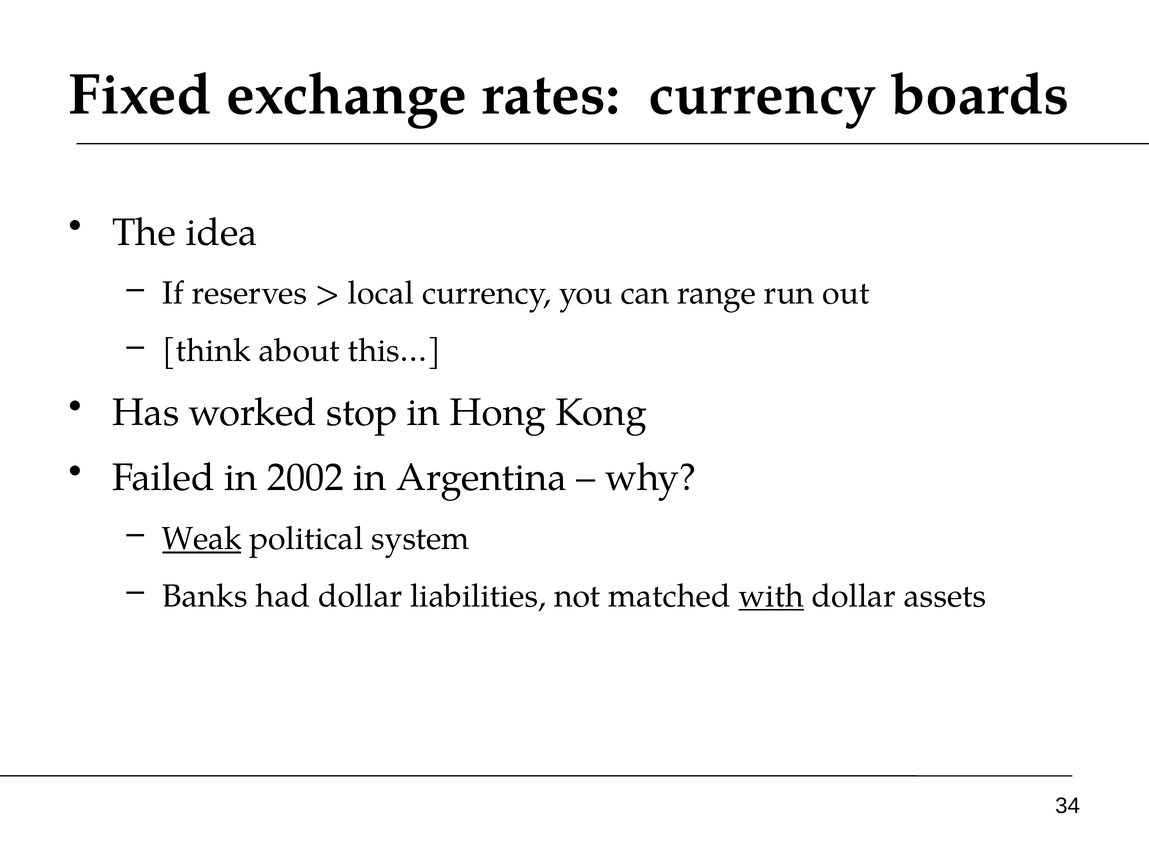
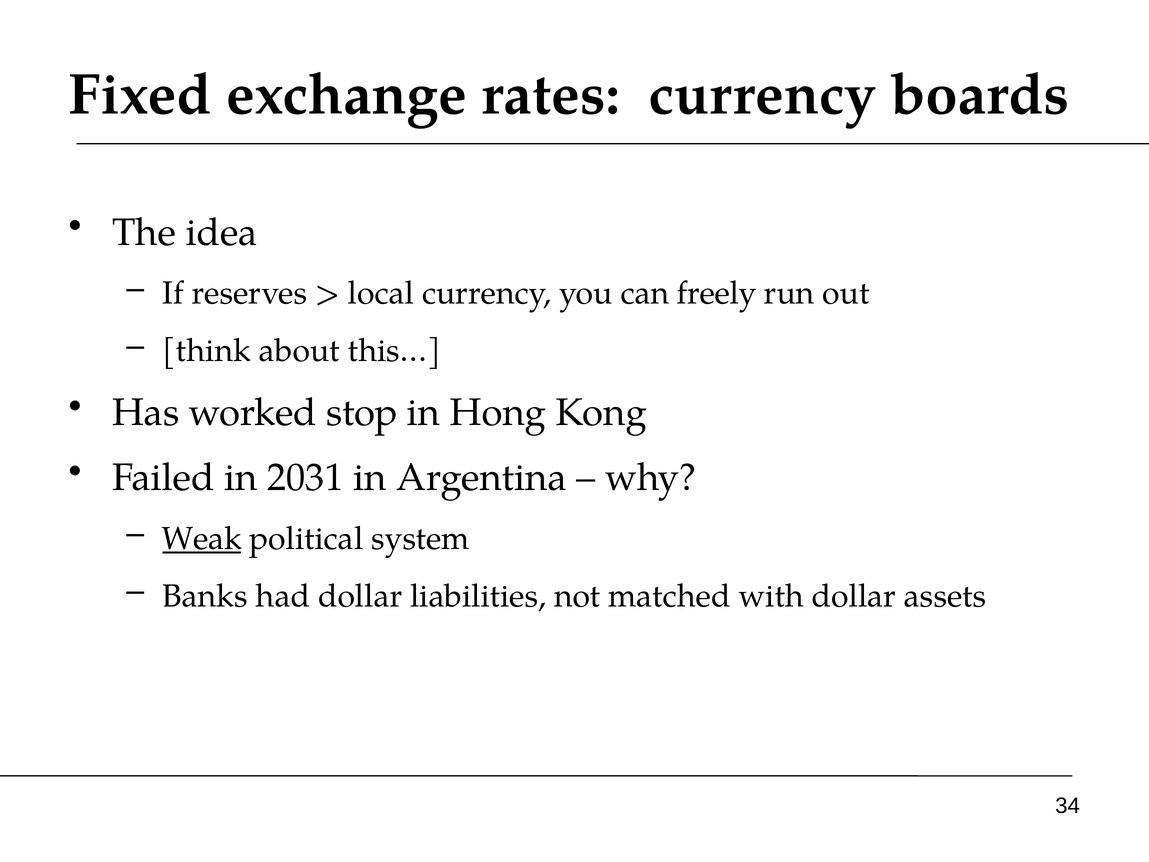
range: range -> freely (717, 293)
2002: 2002 -> 2031 (305, 478)
with underline: present -> none (771, 596)
